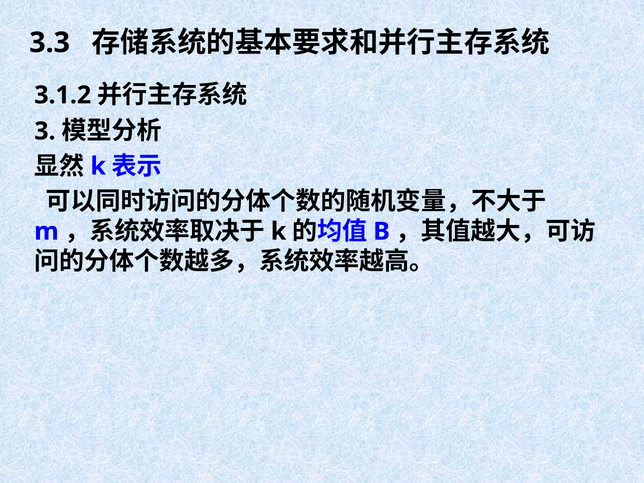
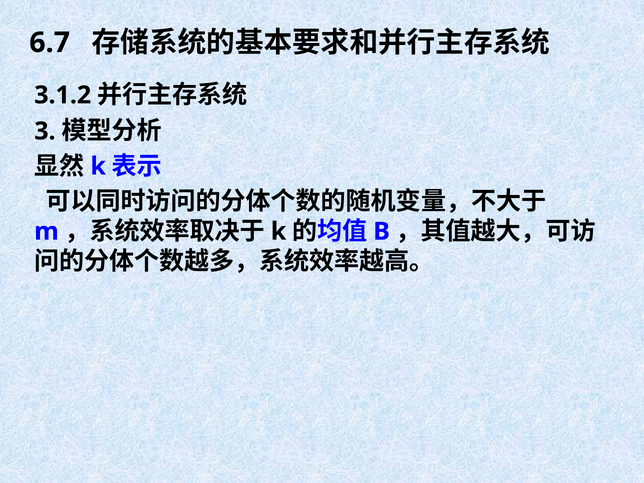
3.3: 3.3 -> 6.7 (50, 43)
